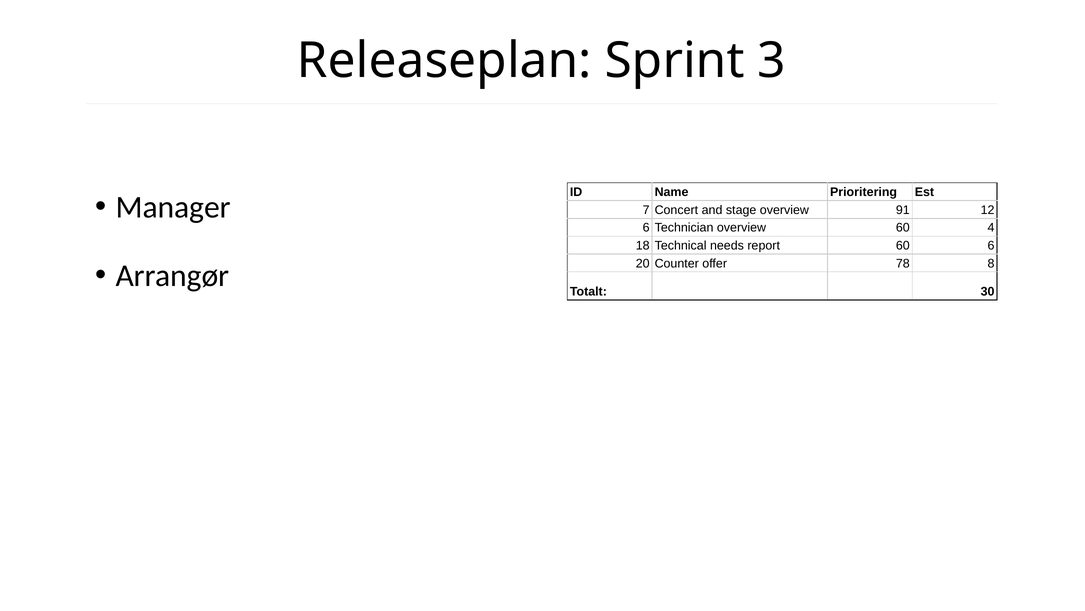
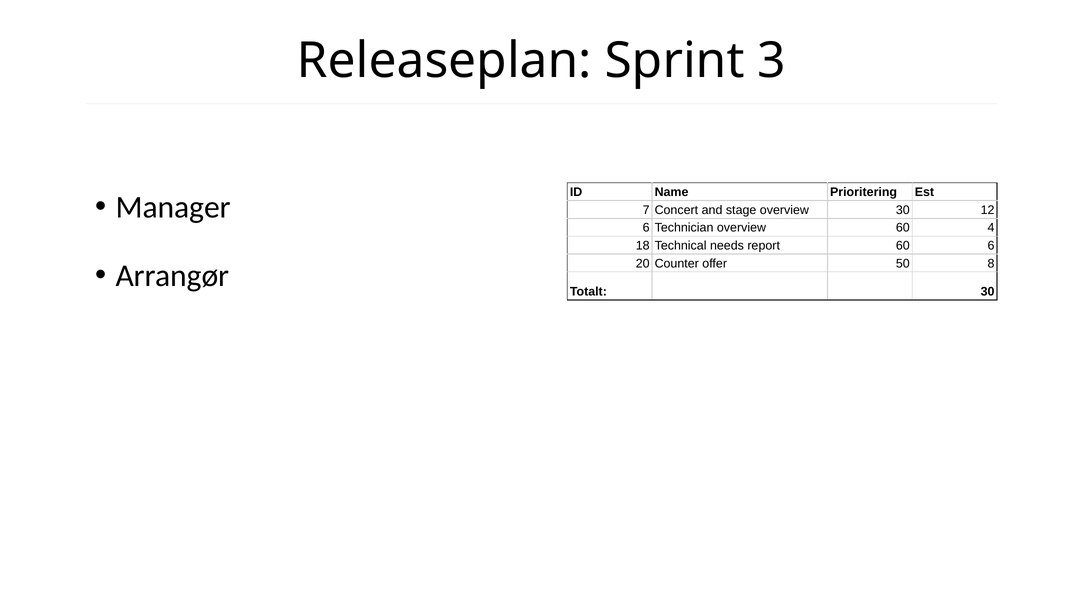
overview 91: 91 -> 30 (903, 210)
78: 78 -> 50 (903, 263)
